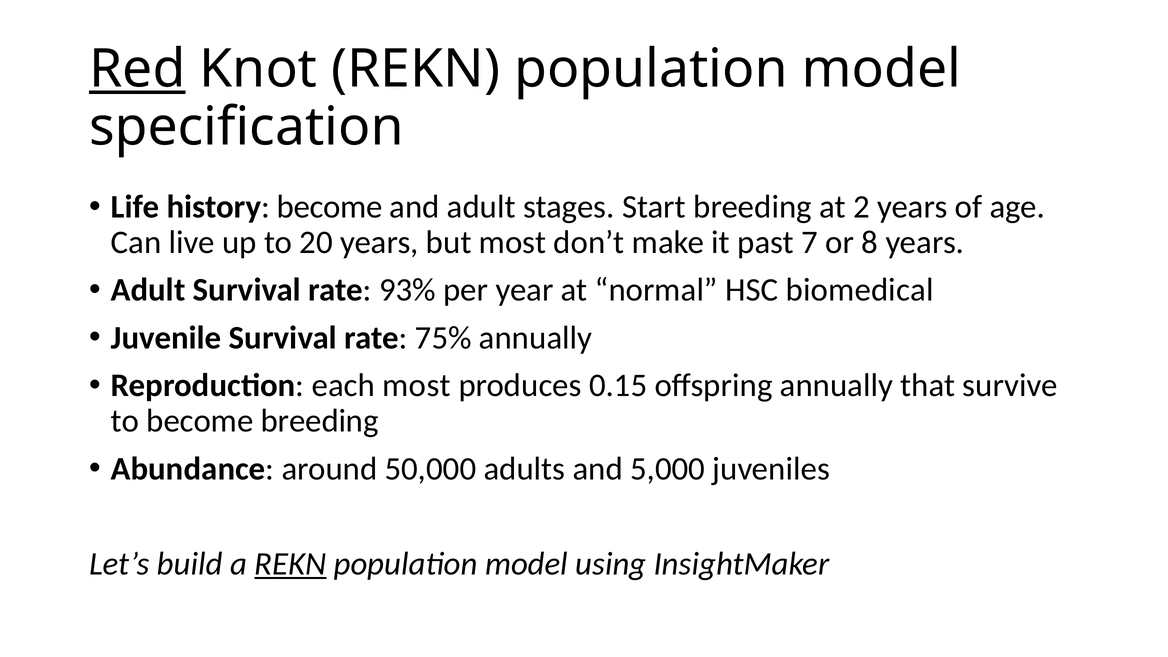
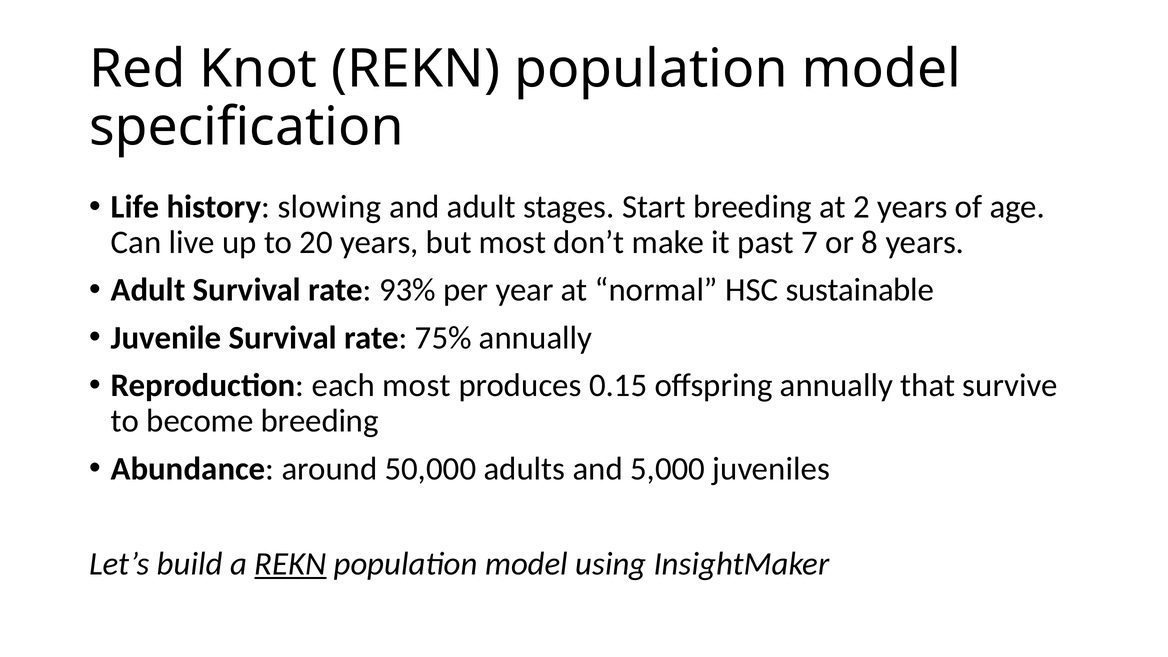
Red underline: present -> none (137, 69)
history become: become -> slowing (329, 207)
biomedical: biomedical -> sustainable (860, 290)
